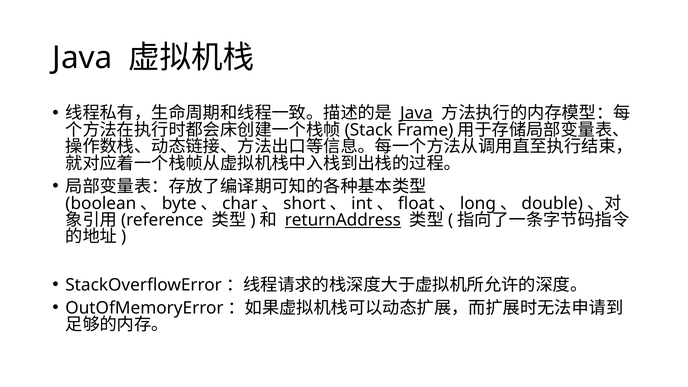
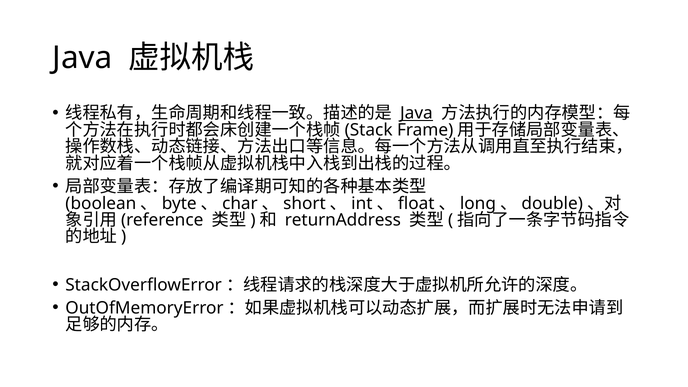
returnAddress underline: present -> none (343, 220)
